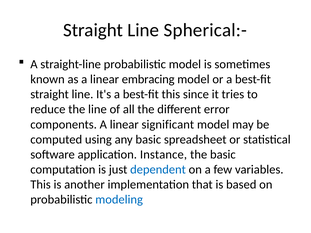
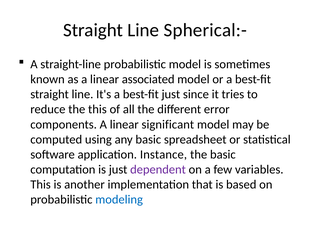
embracing: embracing -> associated (148, 79)
best-fit this: this -> just (171, 94)
the line: line -> this (97, 109)
dependent colour: blue -> purple (158, 170)
